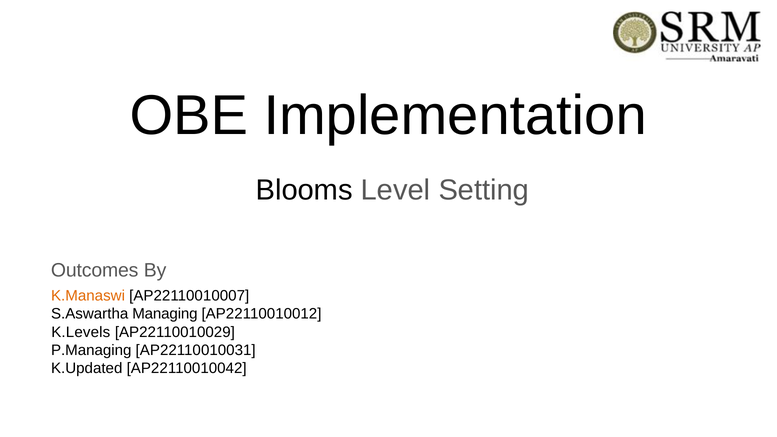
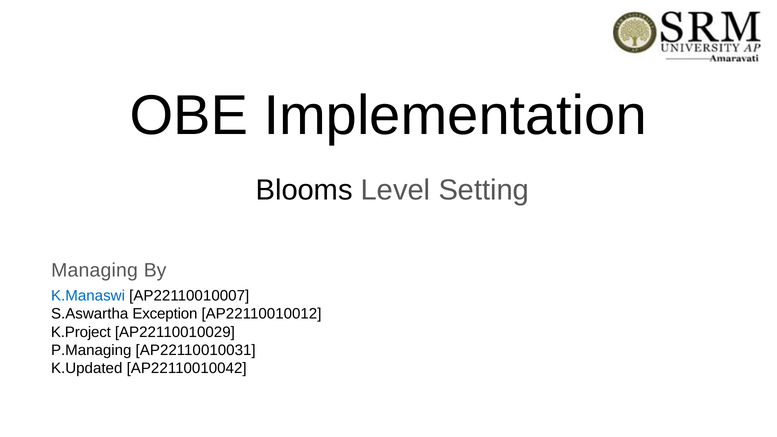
Outcomes: Outcomes -> Managing (95, 270)
K.Manaswi colour: orange -> blue (88, 296)
Managing: Managing -> Exception (165, 314)
K.Levels: K.Levels -> K.Project (81, 332)
